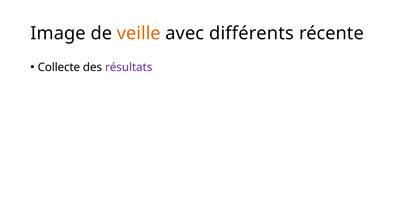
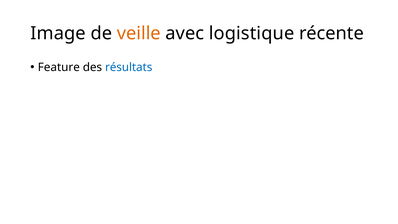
différents: différents -> logistique (252, 33)
Collecte: Collecte -> Feature (59, 67)
résultats colour: purple -> blue (129, 67)
